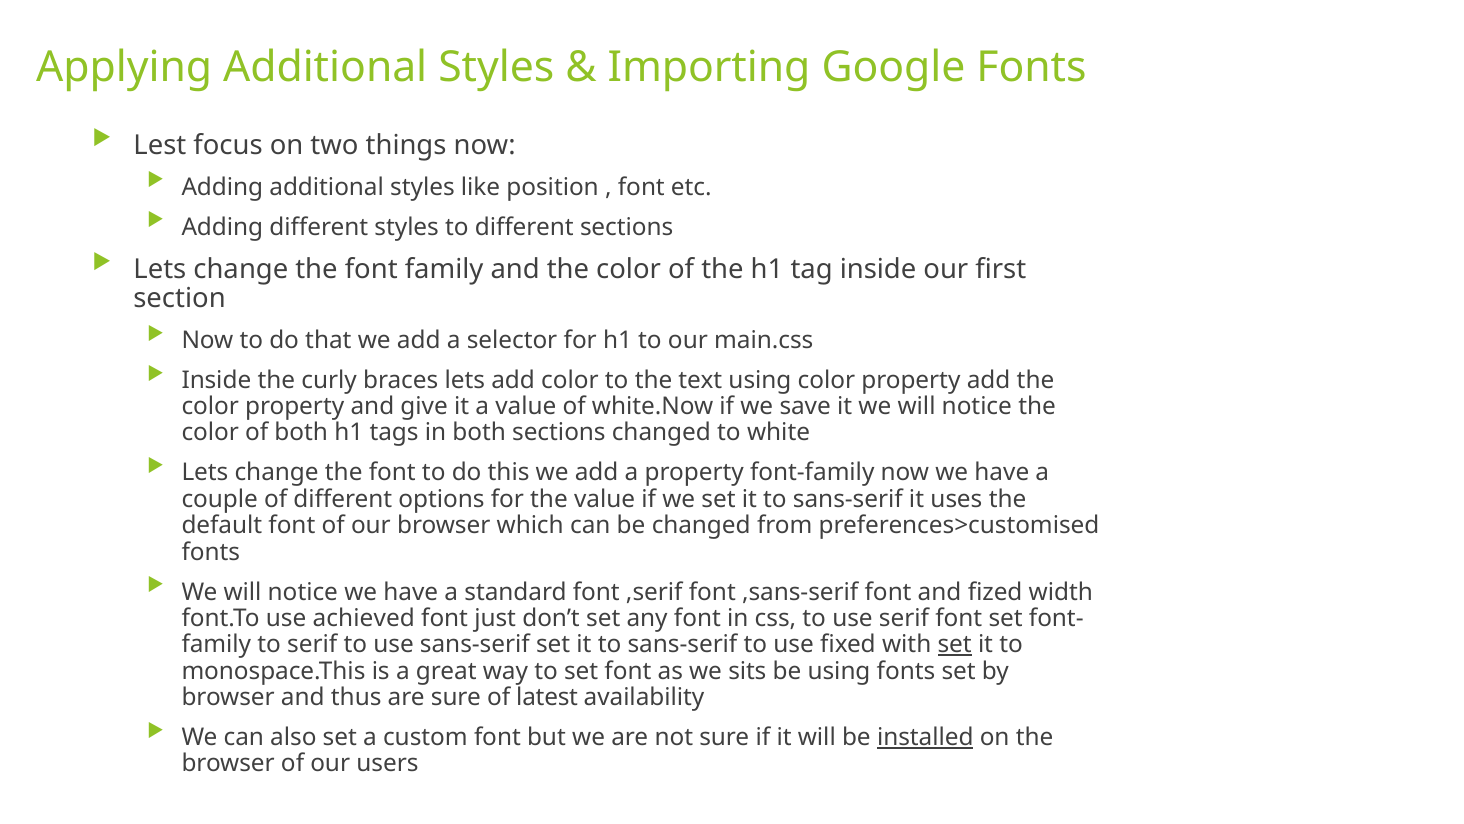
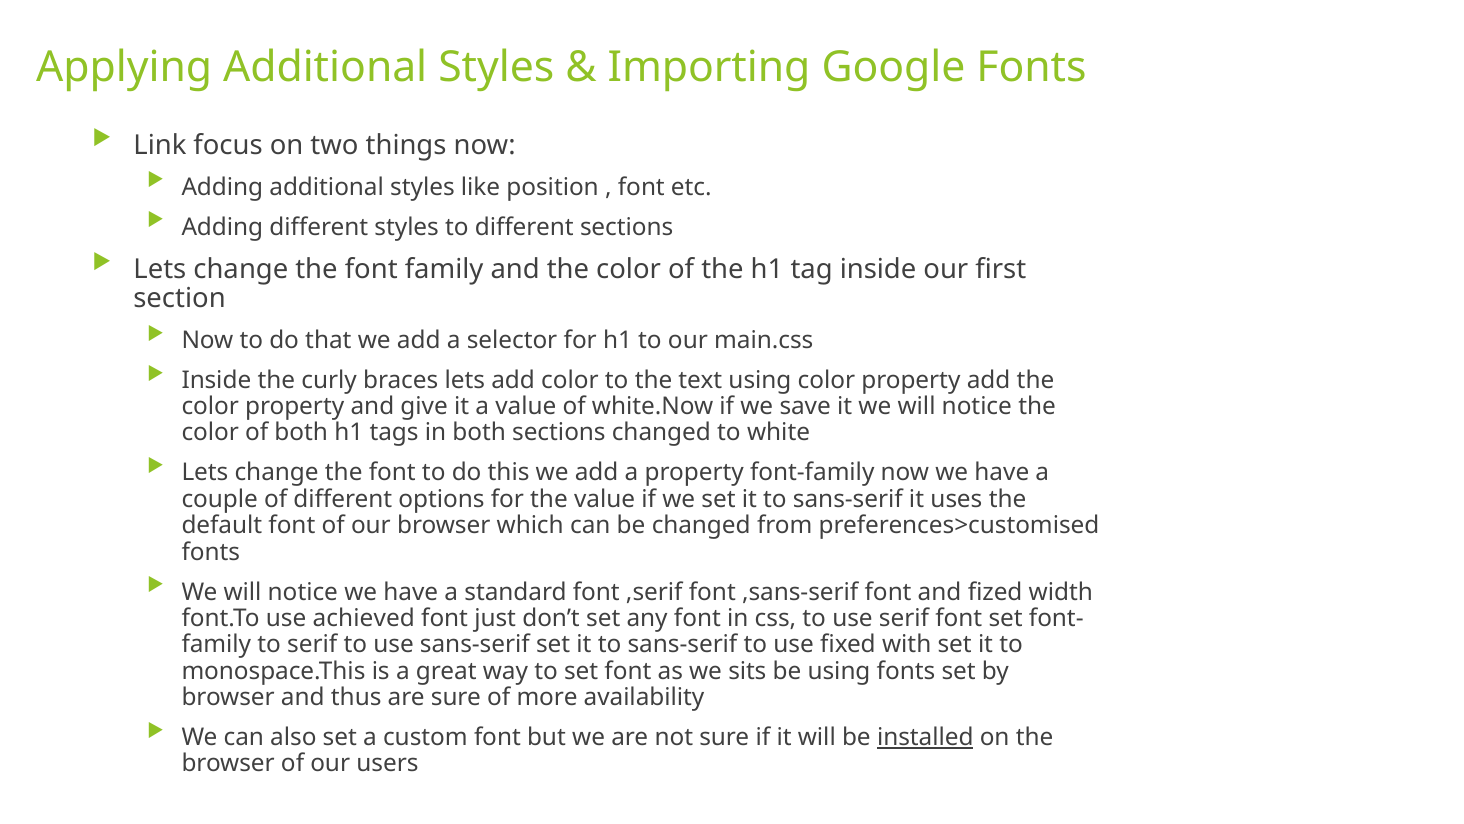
Lest: Lest -> Link (160, 146)
set underline: present -> none (955, 644)
latest: latest -> more (547, 697)
